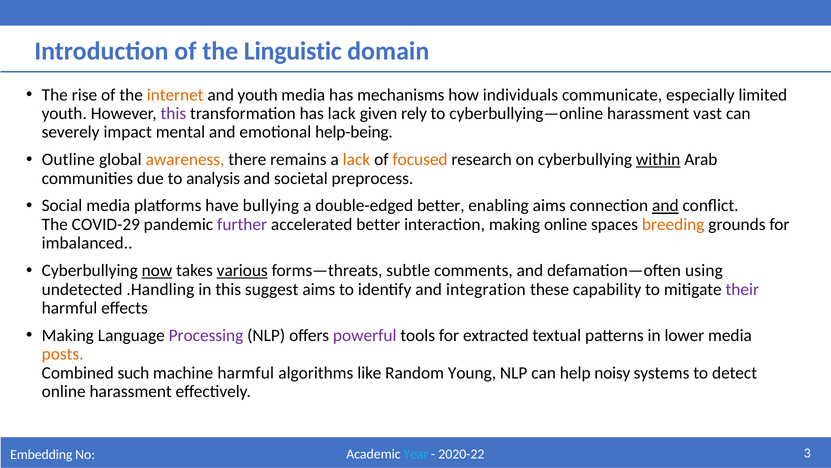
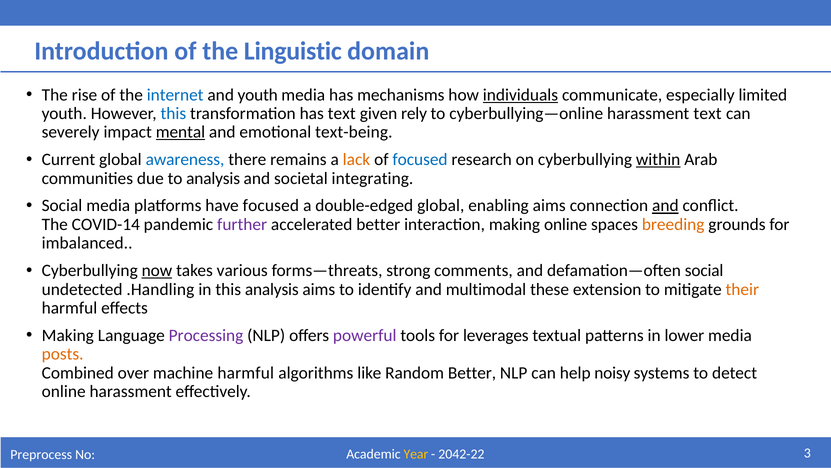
internet colour: orange -> blue (175, 95)
individuals underline: none -> present (520, 95)
this colour: purple -> blue (173, 113)
has lack: lack -> text (342, 113)
harassment vast: vast -> text (708, 113)
mental underline: none -> present (180, 132)
help-being: help-being -> text-being (354, 132)
Outline: Outline -> Current (68, 159)
awareness colour: orange -> blue (185, 159)
focused colour: orange -> blue (420, 159)
preprocess: preprocess -> integrating (372, 178)
have bullying: bullying -> focused (271, 206)
double-edged better: better -> global (441, 206)
COVID-29: COVID-29 -> COVID-14 (106, 224)
various underline: present -> none (242, 270)
subtle: subtle -> strong (408, 270)
defamation—often using: using -> social (704, 270)
this suggest: suggest -> analysis (272, 289)
integration: integration -> multimodal (486, 289)
capability: capability -> extension (607, 289)
their colour: purple -> orange (742, 289)
extracted: extracted -> leverages (496, 335)
such: such -> over (133, 372)
Random Young: Young -> Better (472, 372)
Year colour: light blue -> yellow (416, 454)
2020-22: 2020-22 -> 2042-22 (461, 454)
Embedding: Embedding -> Preprocess (41, 454)
